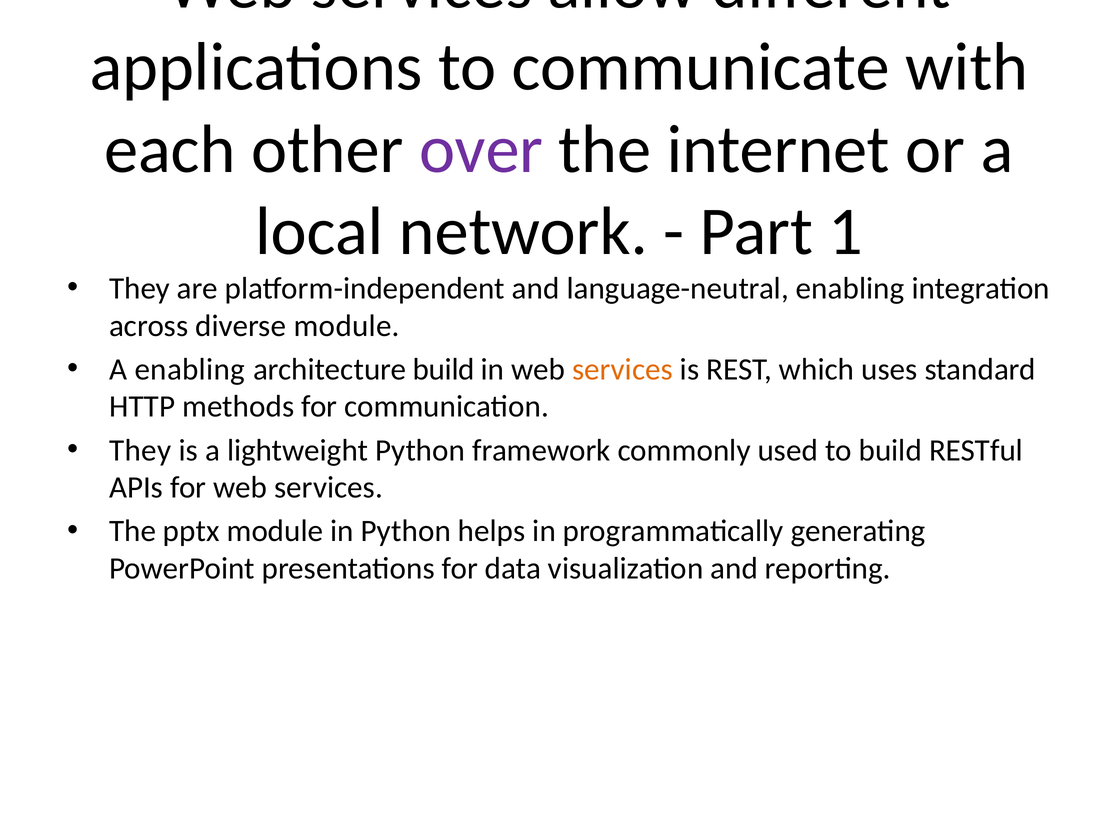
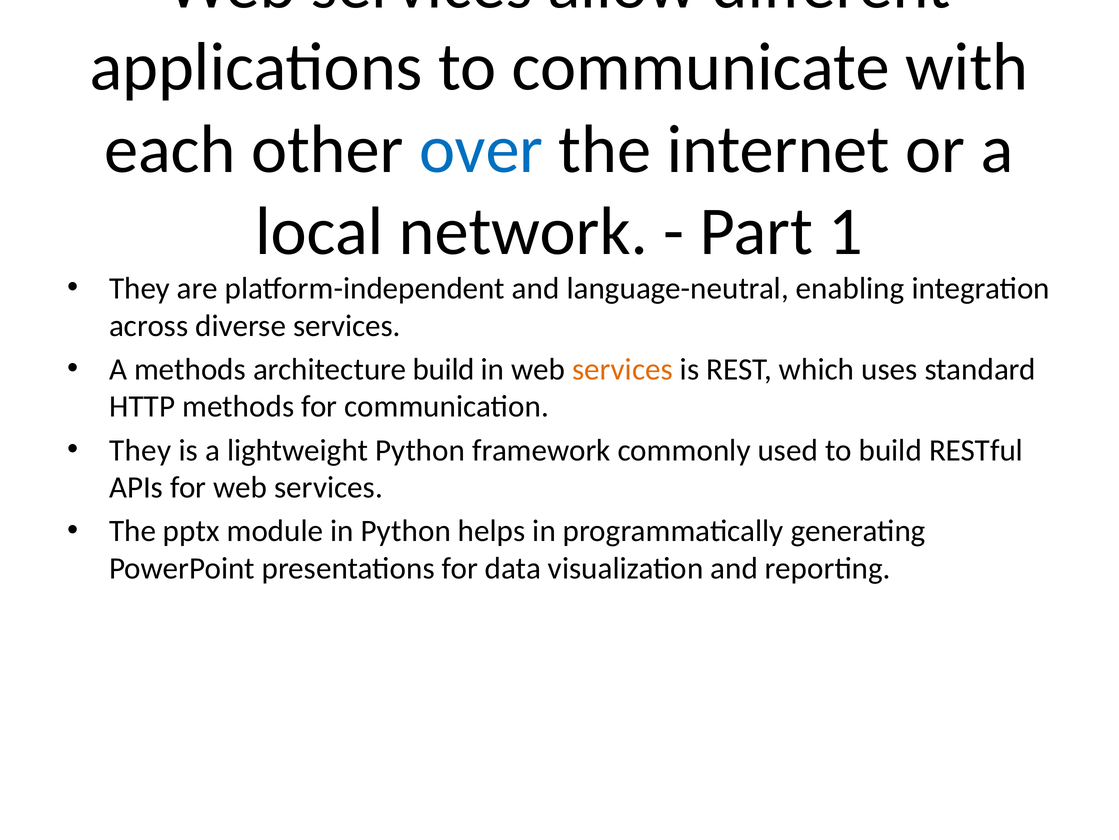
over colour: purple -> blue (481, 149)
diverse module: module -> services (347, 325)
A enabling: enabling -> methods (190, 369)
